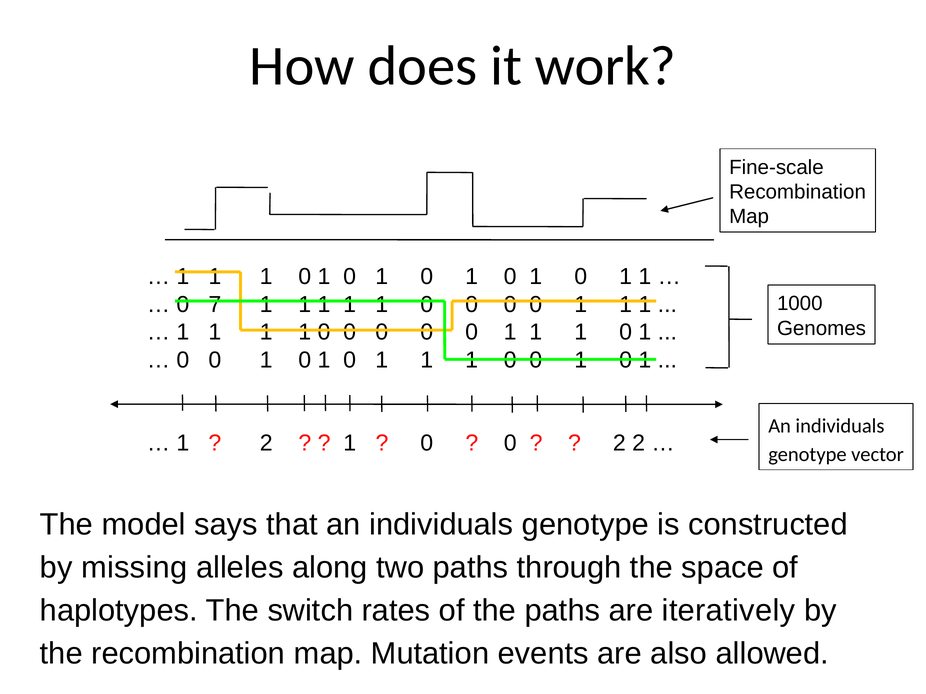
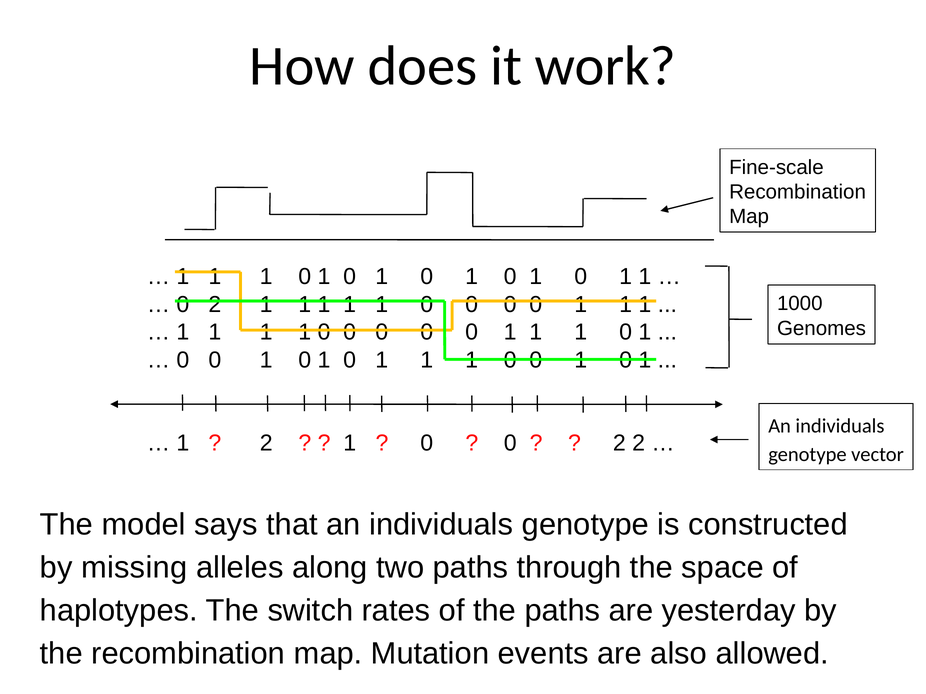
0 7: 7 -> 2 (215, 305)
iteratively: iteratively -> yesterday (729, 611)
